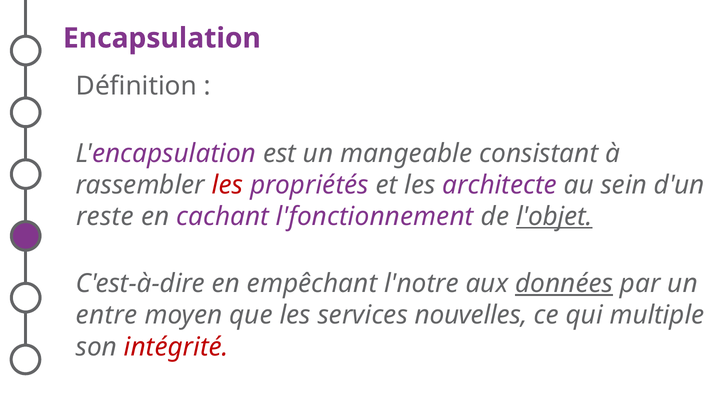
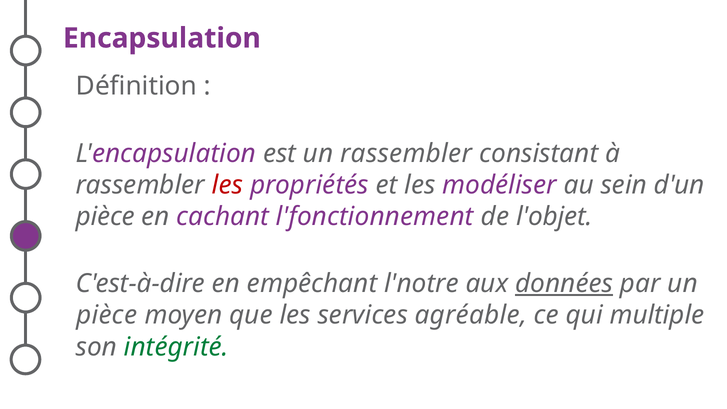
un mangeable: mangeable -> rassembler (406, 153)
architecte: architecte -> modéliser (500, 185)
reste: reste -> pièce (105, 217)
l'objet underline: present -> none (554, 217)
entre: entre -> pièce (107, 315)
nouvelles: nouvelles -> agréable (471, 315)
intégrité colour: red -> green (176, 347)
